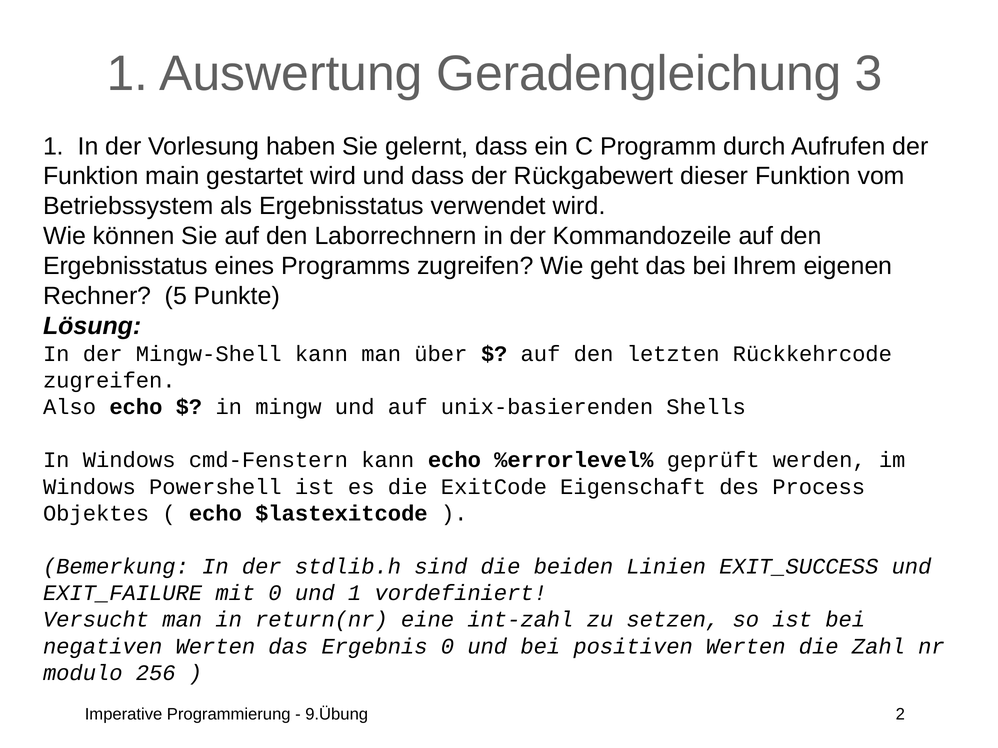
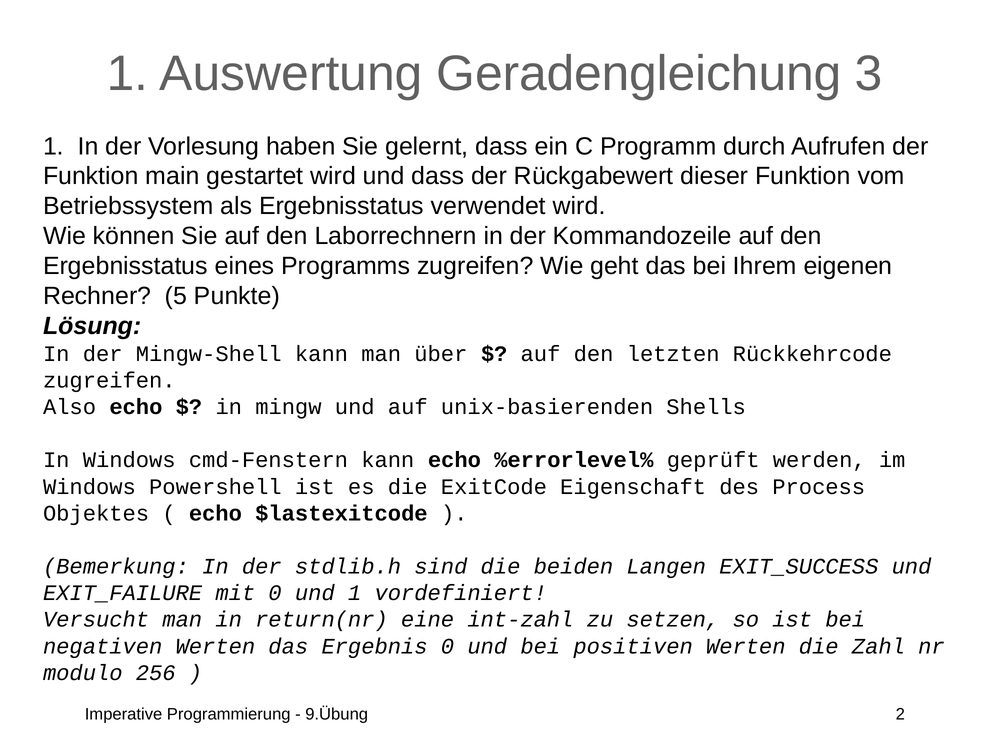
Linien: Linien -> Langen (666, 567)
